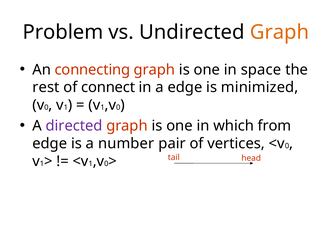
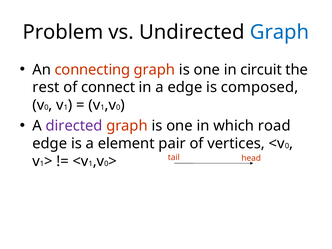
Graph colour: orange -> blue (279, 32)
space: space -> circuit (261, 70)
minimized: minimized -> composed (260, 87)
from: from -> road (274, 126)
number: number -> element (126, 143)
